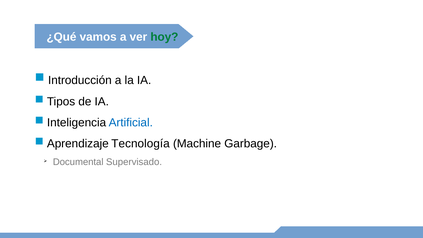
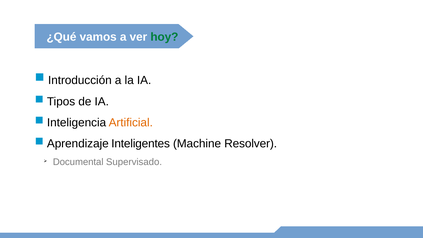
Artificial colour: blue -> orange (131, 123)
Tecnología: Tecnología -> Inteligentes (141, 144)
Garbage: Garbage -> Resolver (251, 144)
